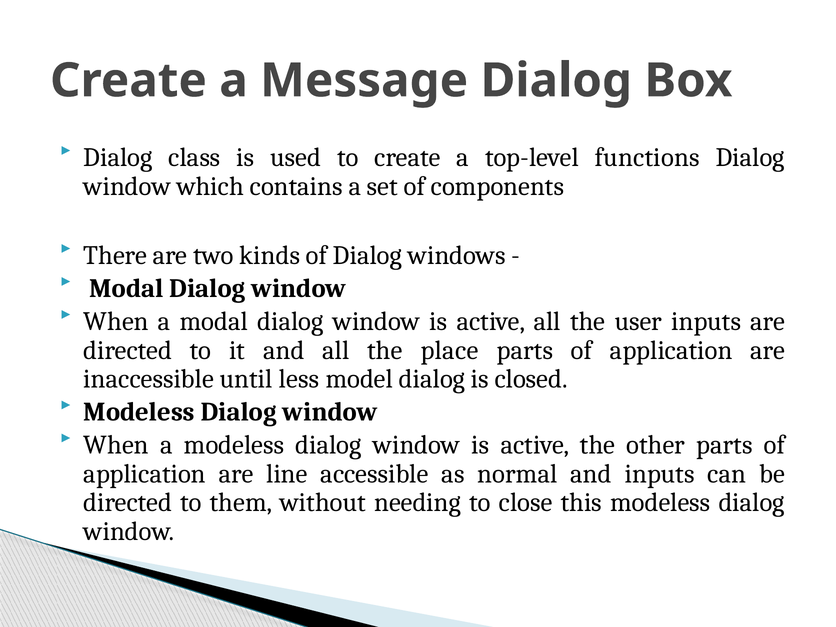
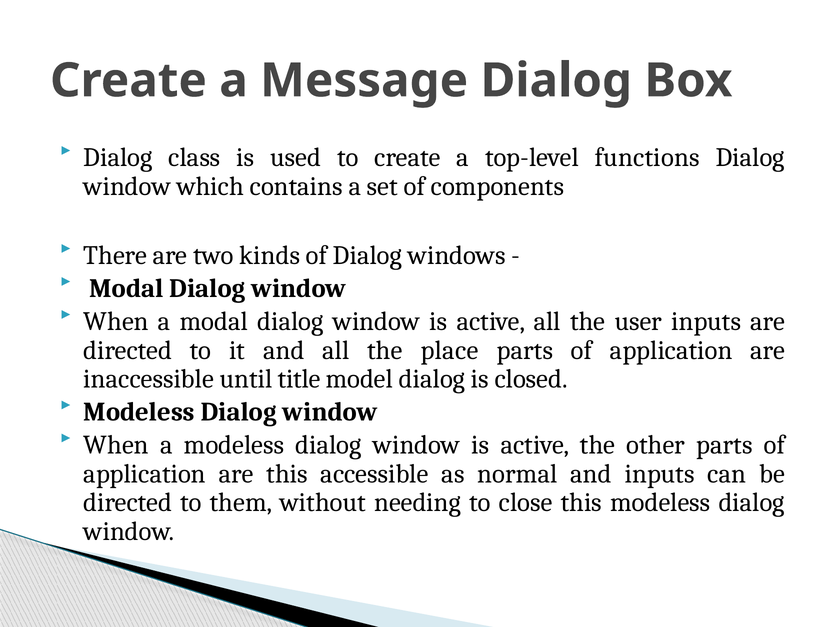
less: less -> title (299, 379)
are line: line -> this (287, 474)
